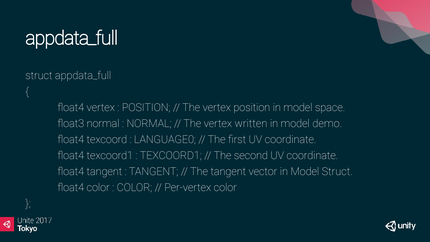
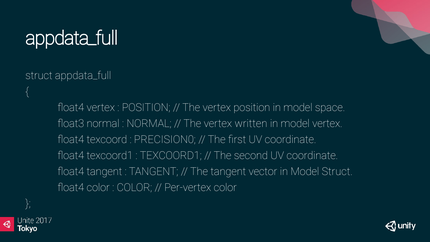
model demo: demo -> vertex (327, 124)
LANGUAGE0: LANGUAGE0 -> PRECISION0 (165, 140)
